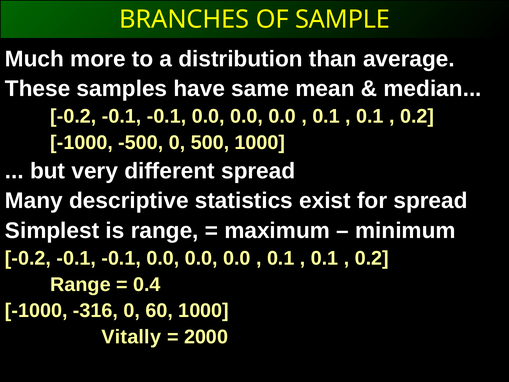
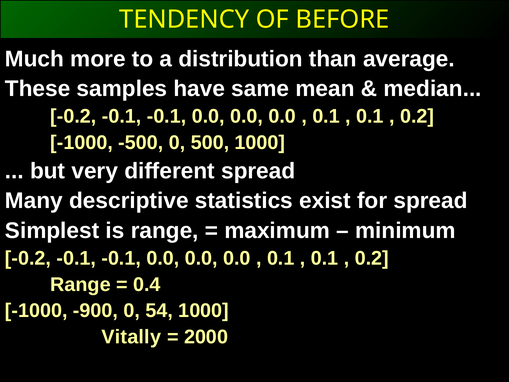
BRANCHES: BRANCHES -> TENDENCY (184, 20)
SAMPLE: SAMPLE -> BEFORE (342, 20)
-316: -316 -> -900 (95, 310)
60: 60 -> 54 (159, 310)
